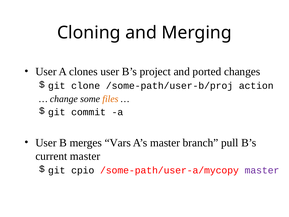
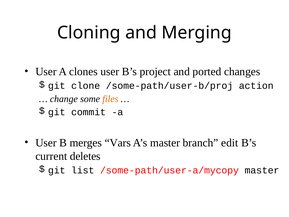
pull: pull -> edit (230, 143)
current master: master -> deletes (85, 156)
cpio: cpio -> list (83, 170)
master colour: purple -> black (262, 170)
